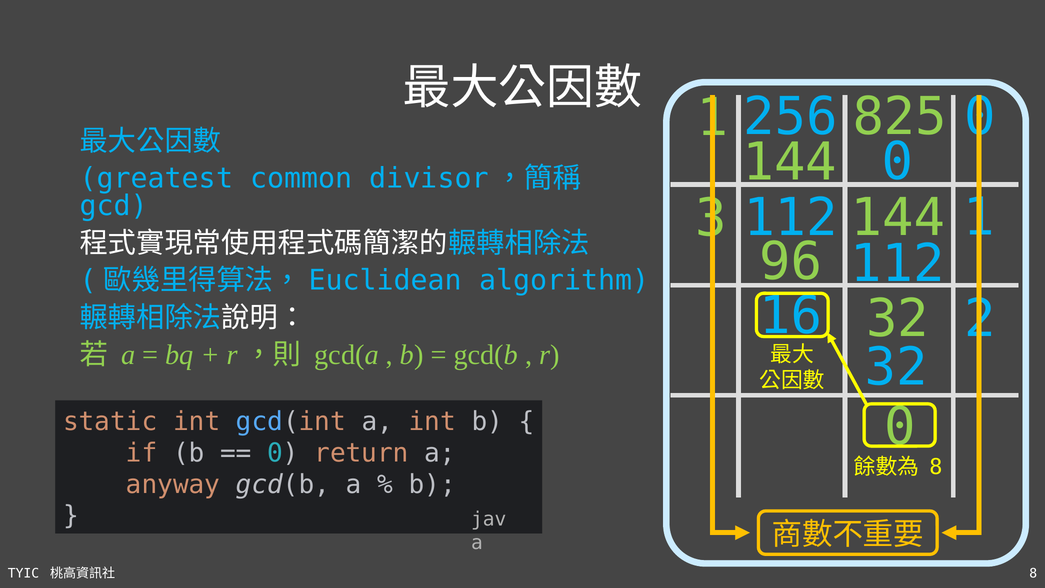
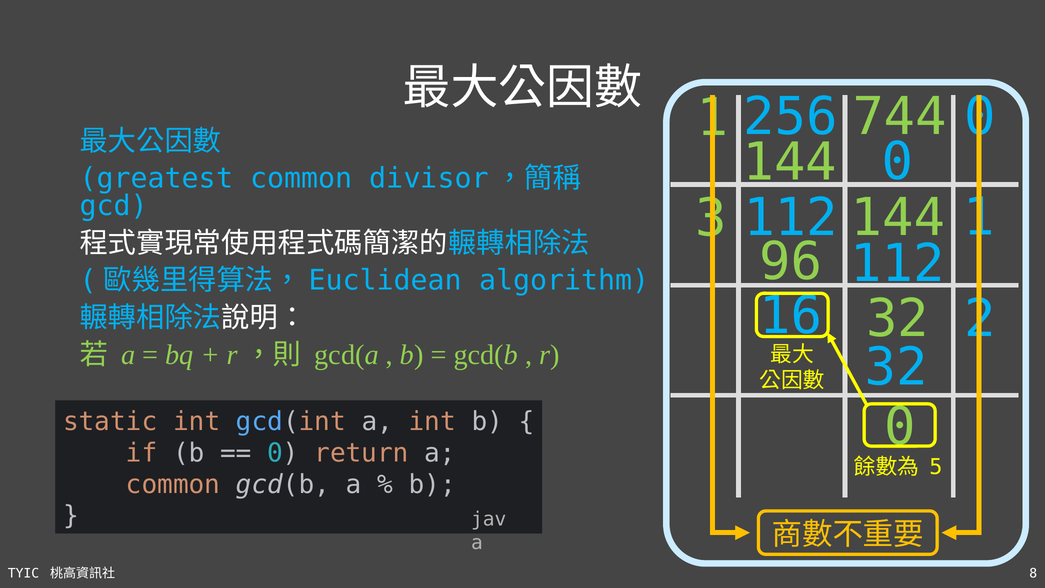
825: 825 -> 744 (900, 117)
8: 8 -> 5 (936, 467)
anyway: anyway -> common (173, 484)
